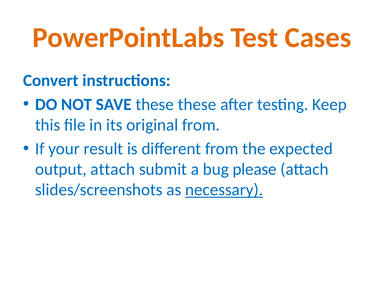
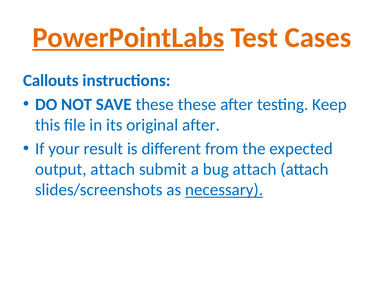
PowerPointLabs underline: none -> present (128, 38)
Convert: Convert -> Callouts (51, 81)
original from: from -> after (201, 125)
bug please: please -> attach (255, 169)
